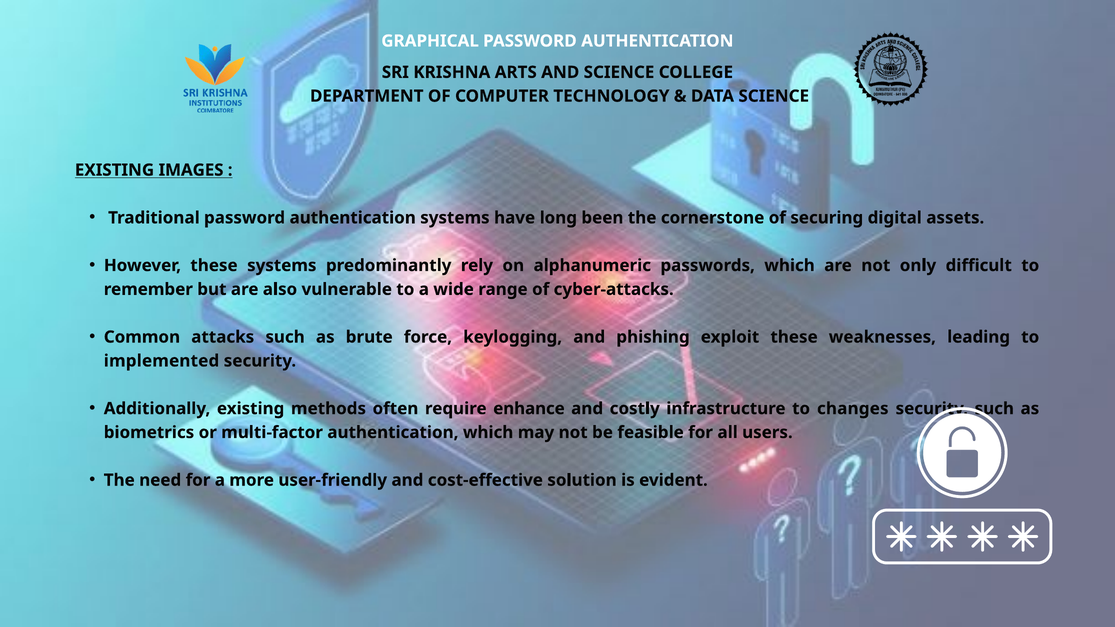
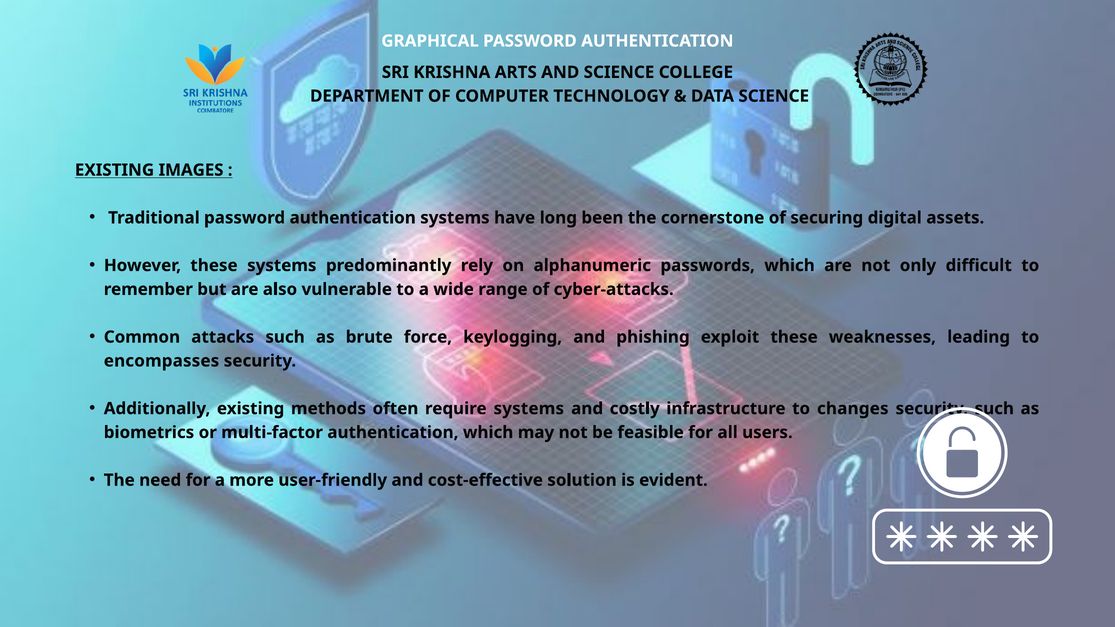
implemented: implemented -> encompasses (162, 361)
require enhance: enhance -> systems (529, 409)
